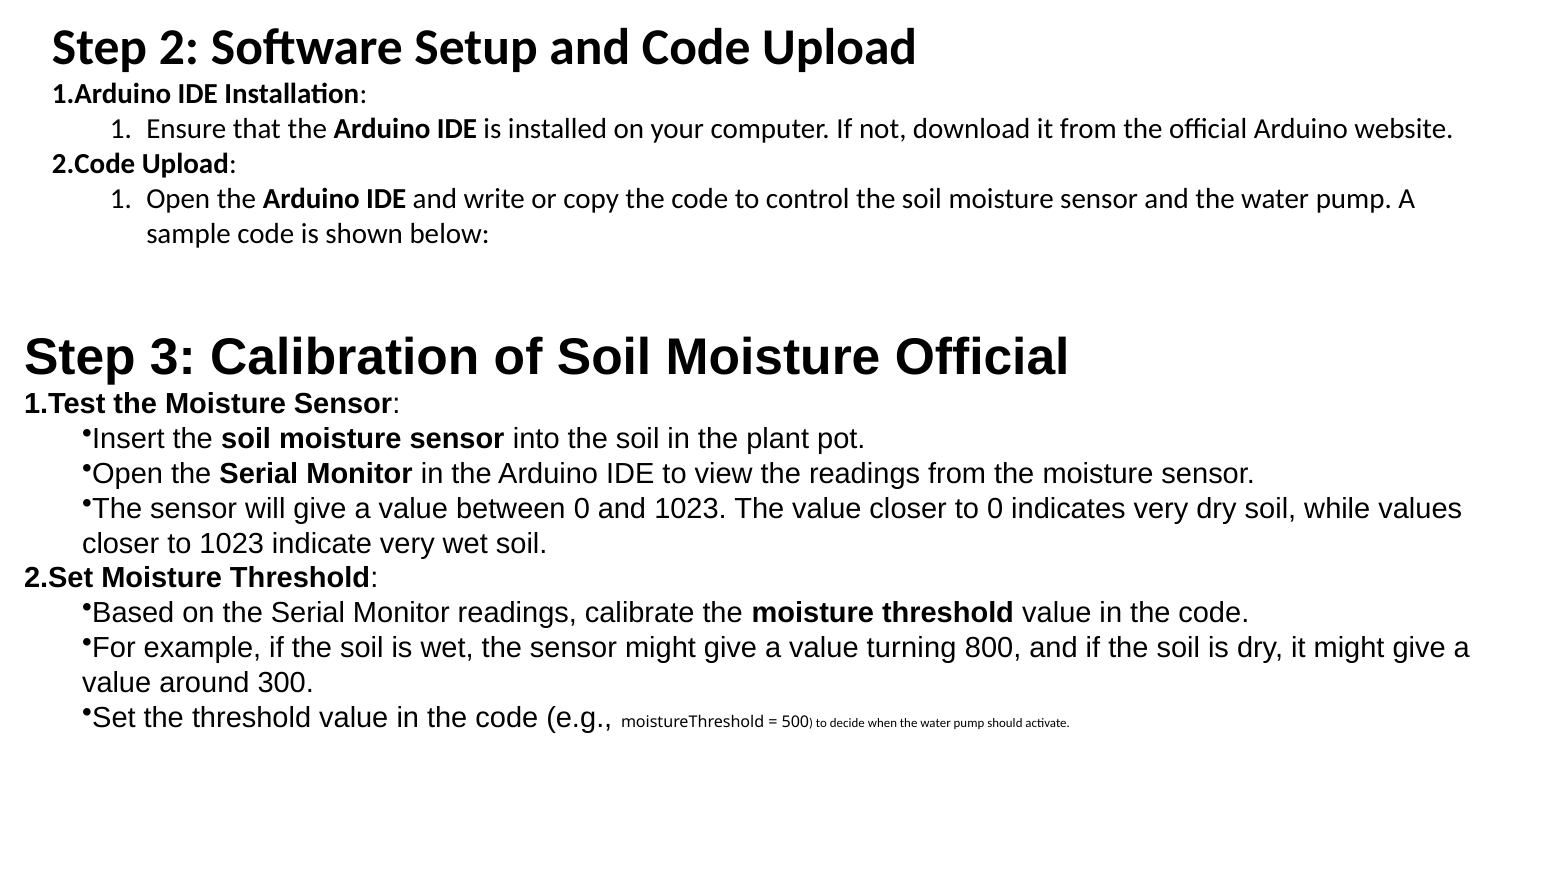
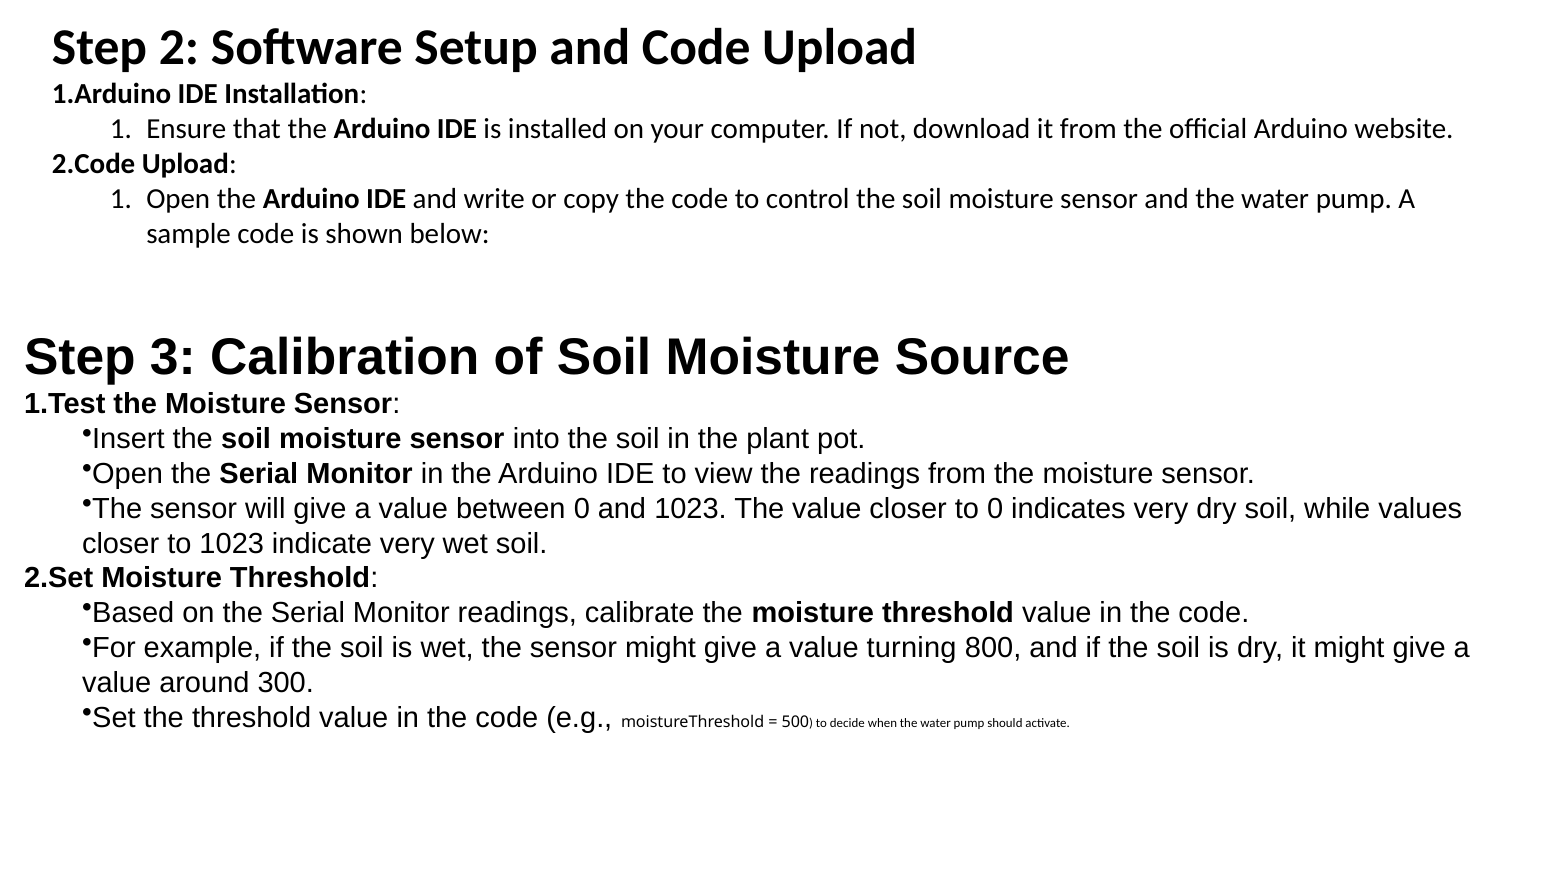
Moisture Official: Official -> Source (982, 358)
